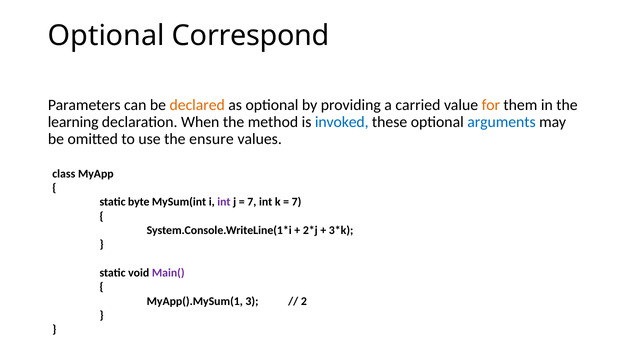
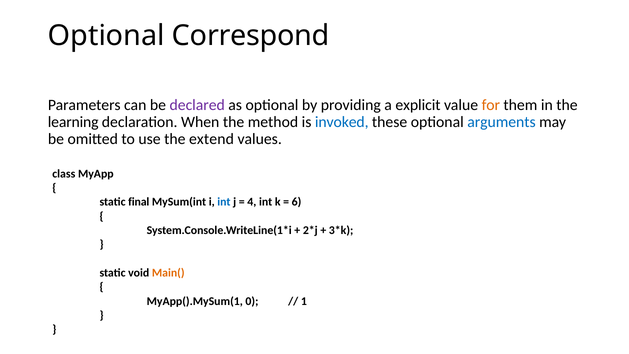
declared colour: orange -> purple (197, 105)
carried: carried -> explicit (418, 105)
ensure: ensure -> extend (211, 139)
byte: byte -> final (139, 202)
int colour: purple -> blue (224, 202)
7: 7 -> 4 (252, 202)
7: 7 -> 6 (297, 202)
Main( colour: purple -> orange (168, 273)
3: 3 -> 0 (252, 301)
2: 2 -> 1 (304, 301)
